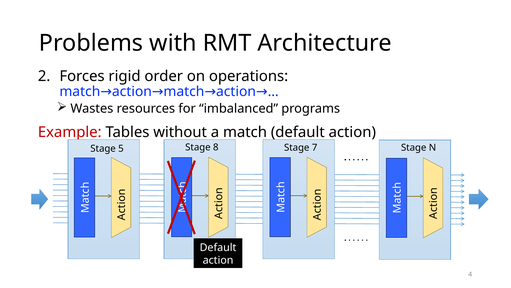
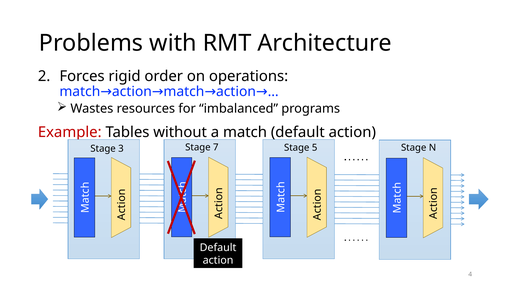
5: 5 -> 3 (121, 148)
8: 8 -> 7 (216, 147)
7: 7 -> 5 (315, 147)
